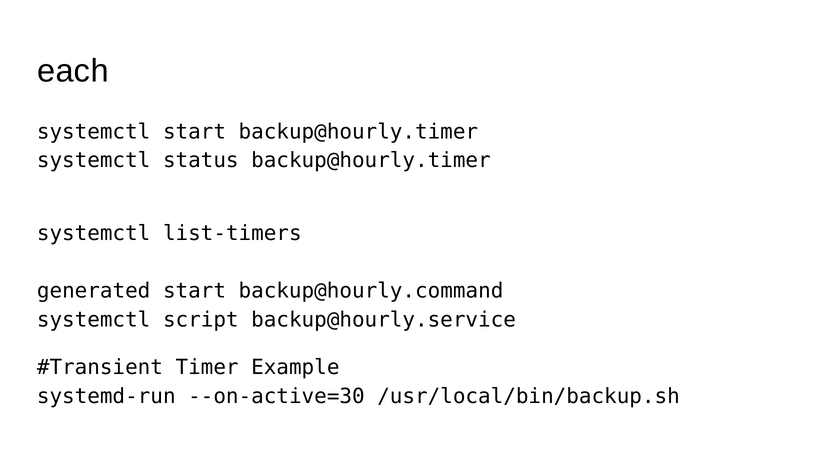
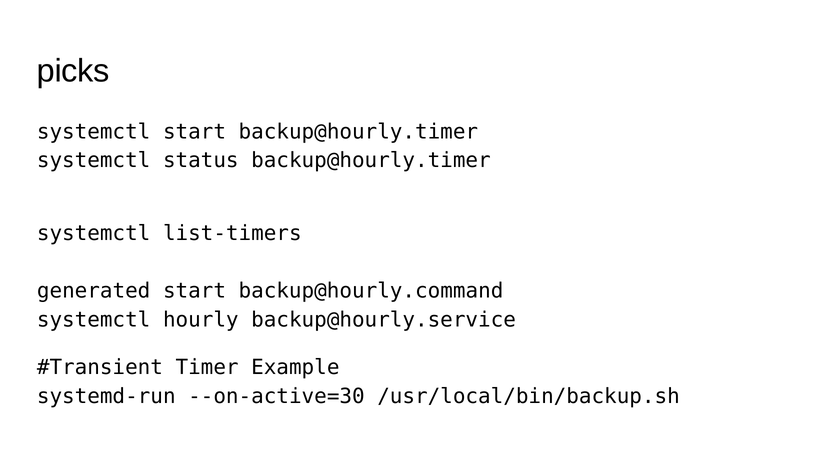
each: each -> picks (73, 71)
script: script -> hourly (201, 320)
